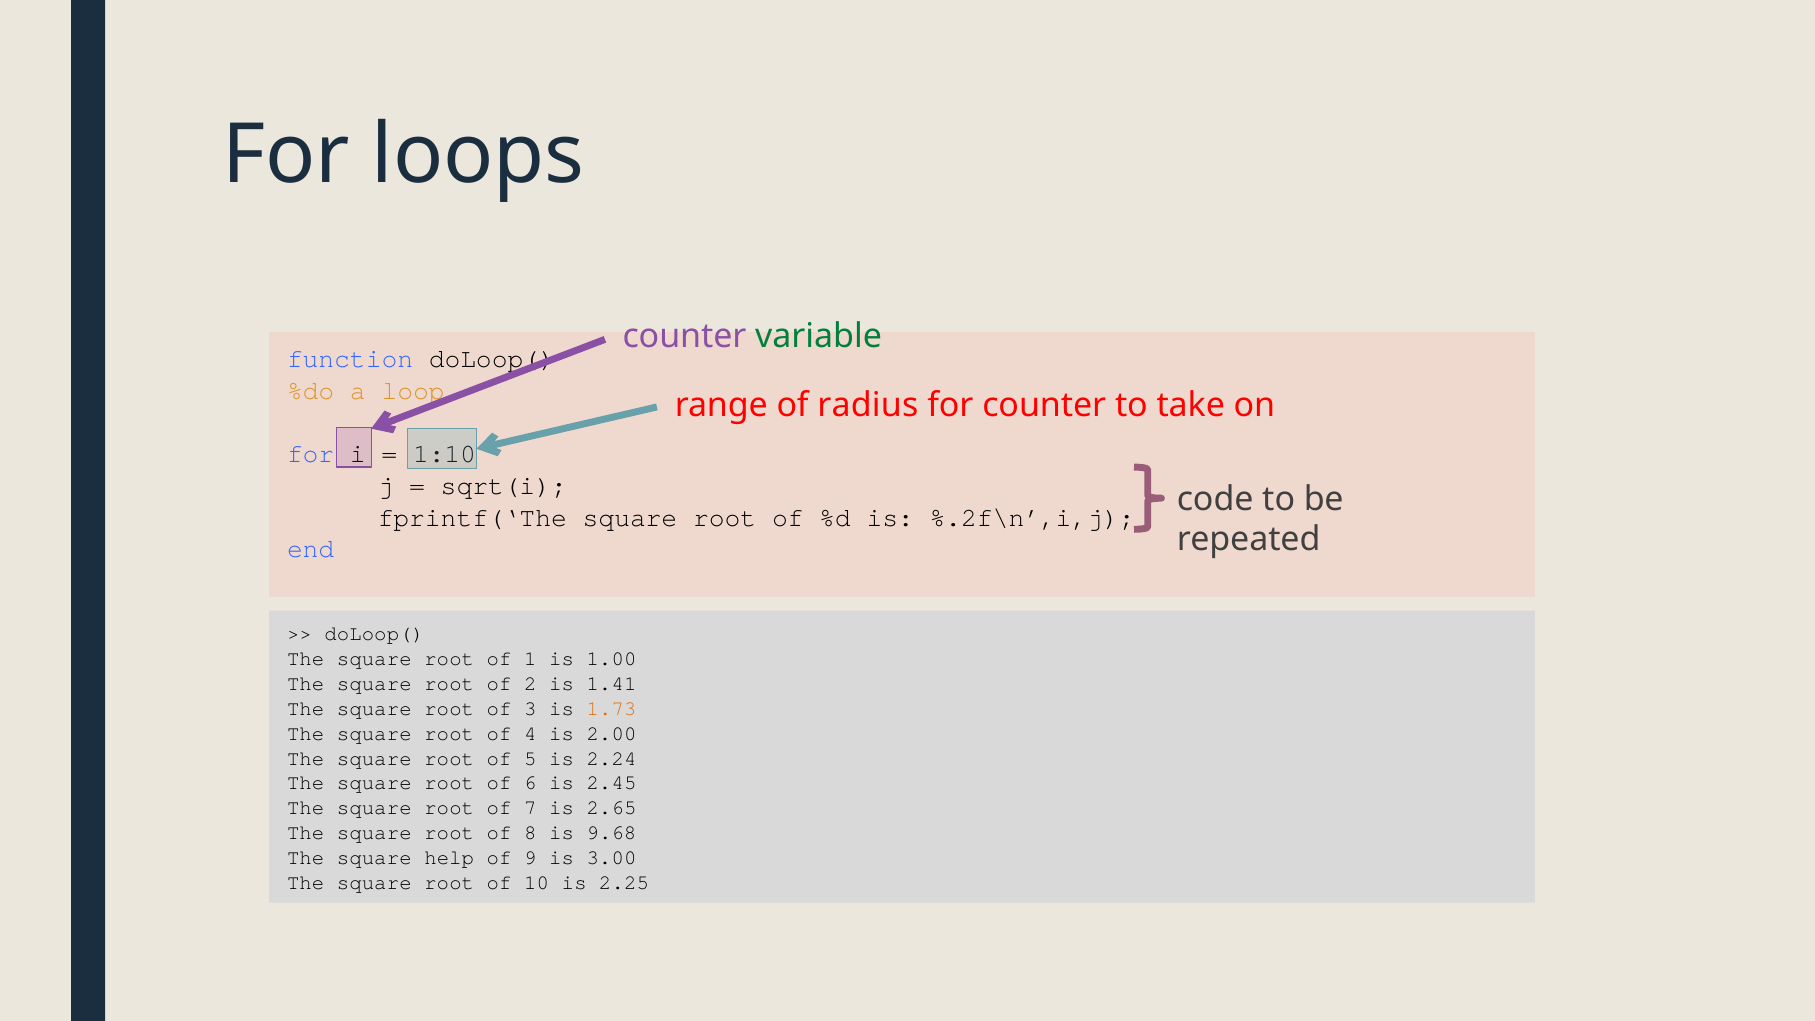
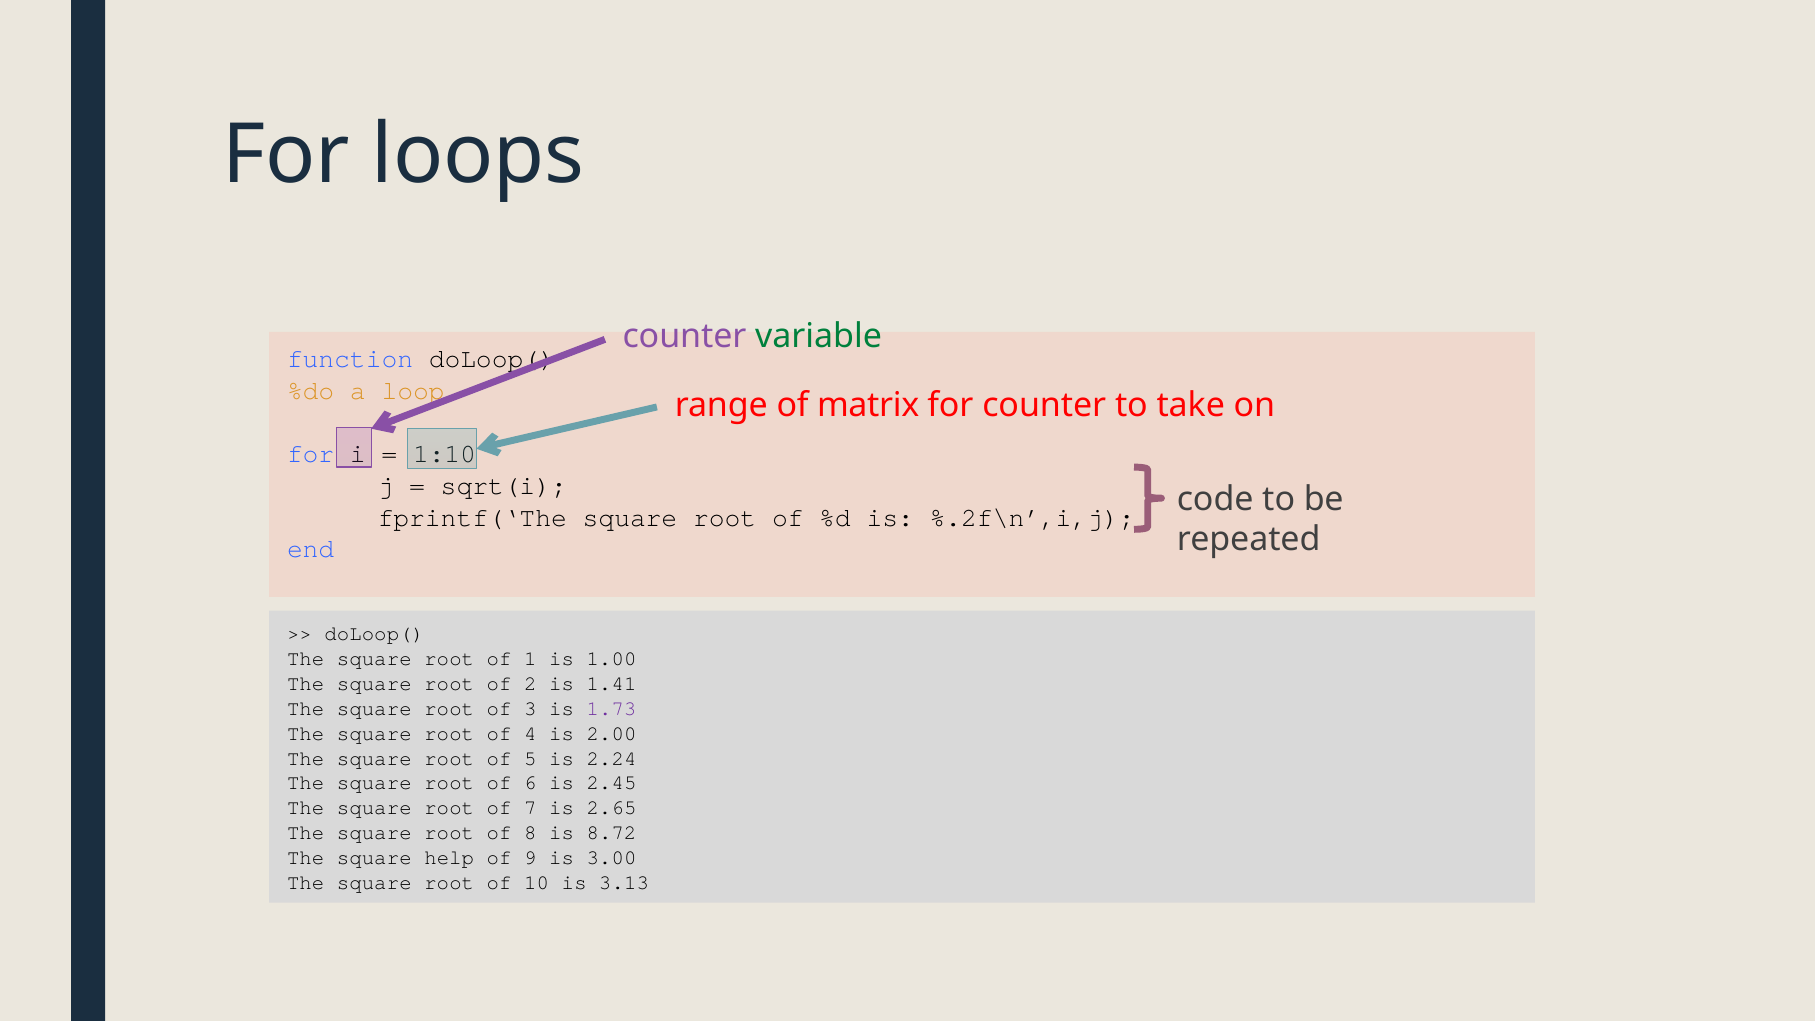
radius: radius -> matrix (868, 405)
1.73 colour: orange -> purple (612, 708)
9.68: 9.68 -> 8.72 (612, 833)
2.25: 2.25 -> 3.13 (624, 883)
